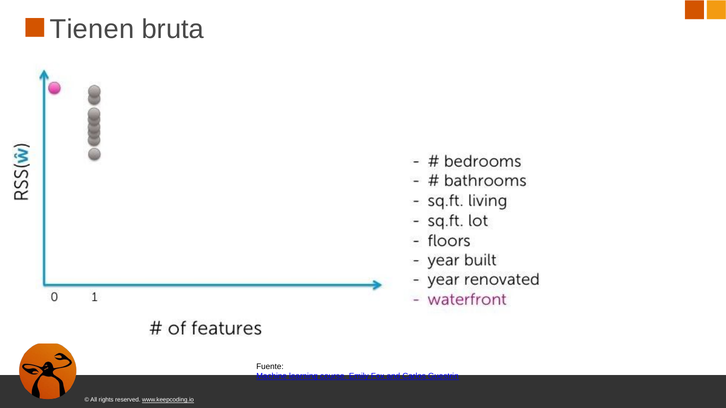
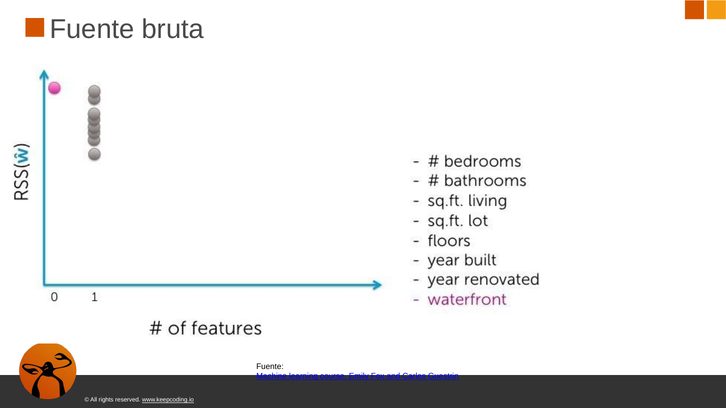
Tienen: Tienen -> Fuente (92, 29)
